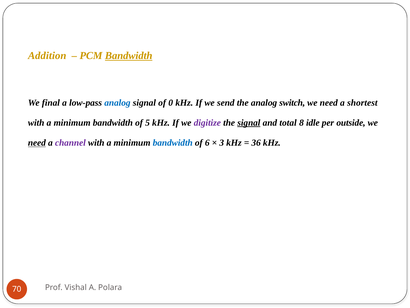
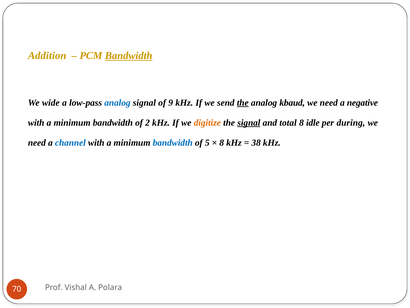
final: final -> wide (51, 103)
0: 0 -> 9 (171, 103)
the underline: none -> present (243, 103)
switch: switch -> kbaud (292, 103)
shortest: shortest -> negative (362, 103)
5: 5 -> 2 (148, 123)
digitize colour: purple -> orange (207, 123)
outside: outside -> during (351, 123)
need underline: present -> none (37, 143)
channel colour: purple -> blue (70, 143)
6: 6 -> 5 (207, 143)
3: 3 -> 8 (222, 143)
36: 36 -> 38 (256, 143)
